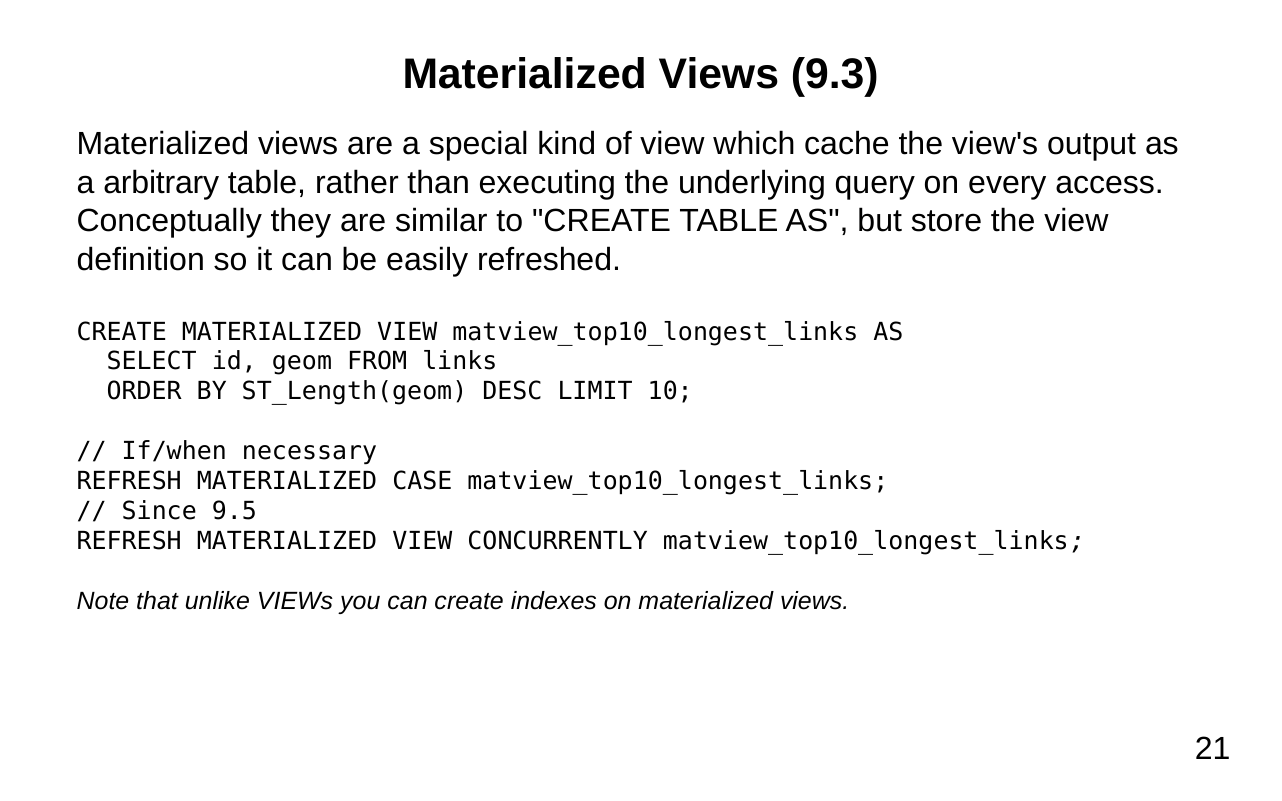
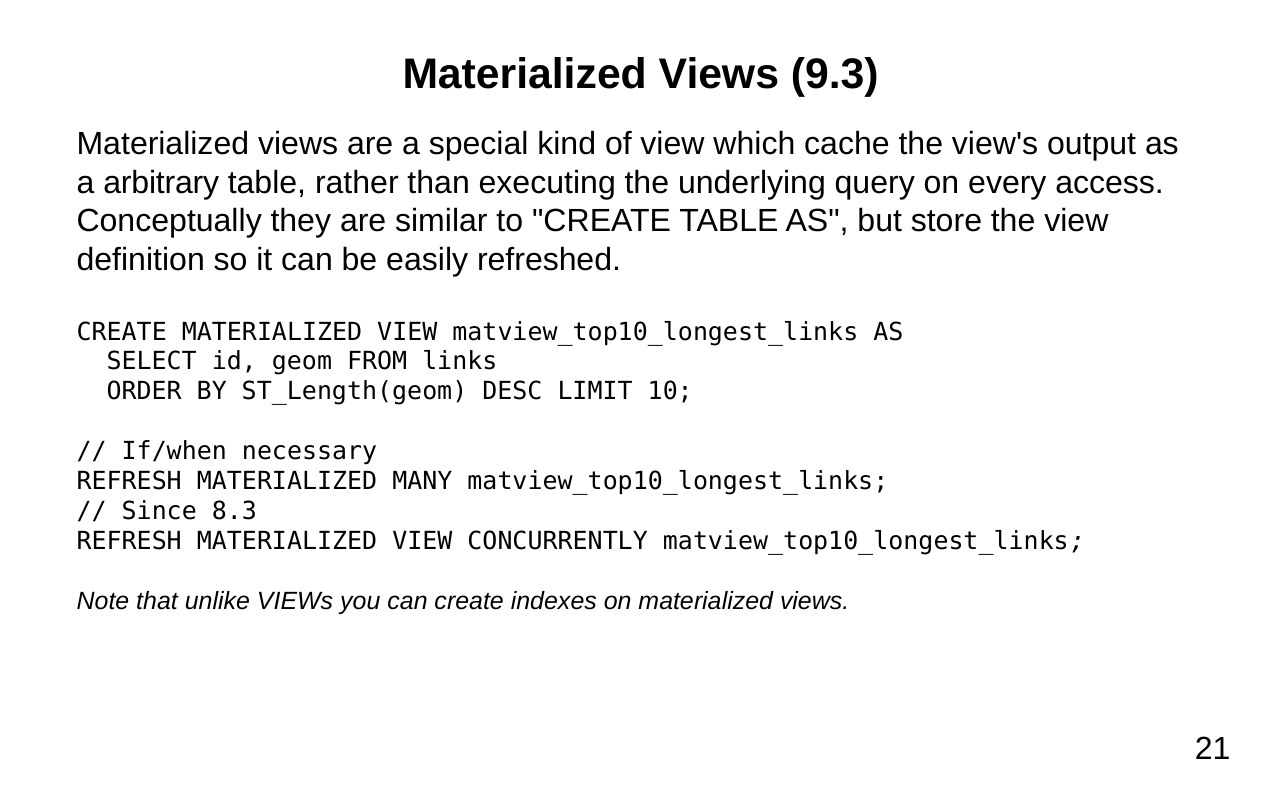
CASE: CASE -> MANY (422, 482)
9.5: 9.5 -> 8.3 (234, 511)
